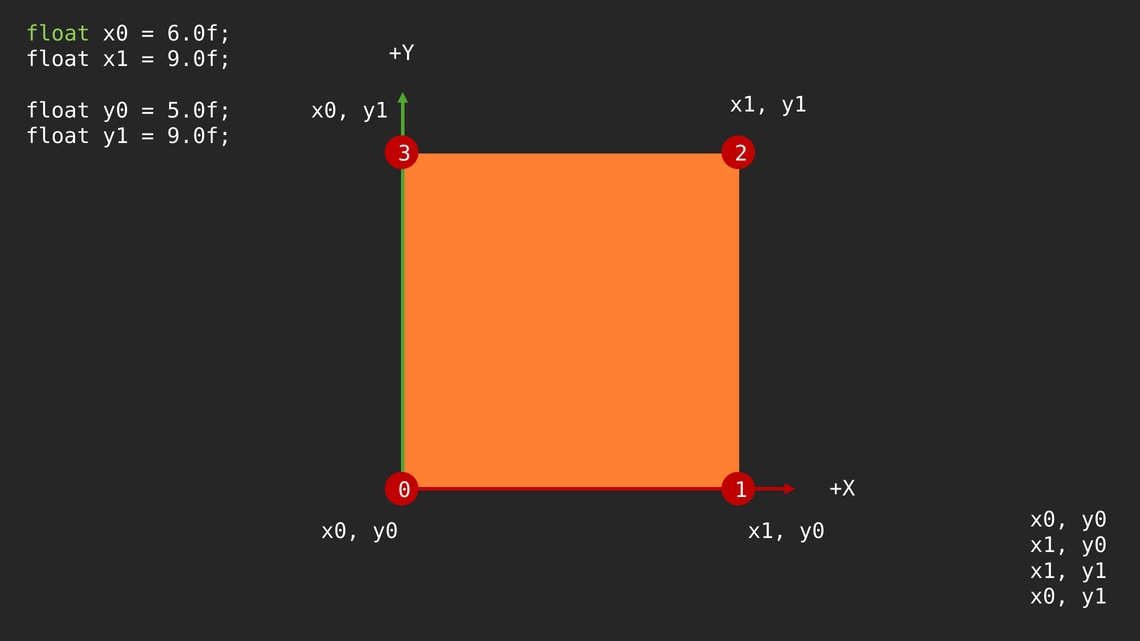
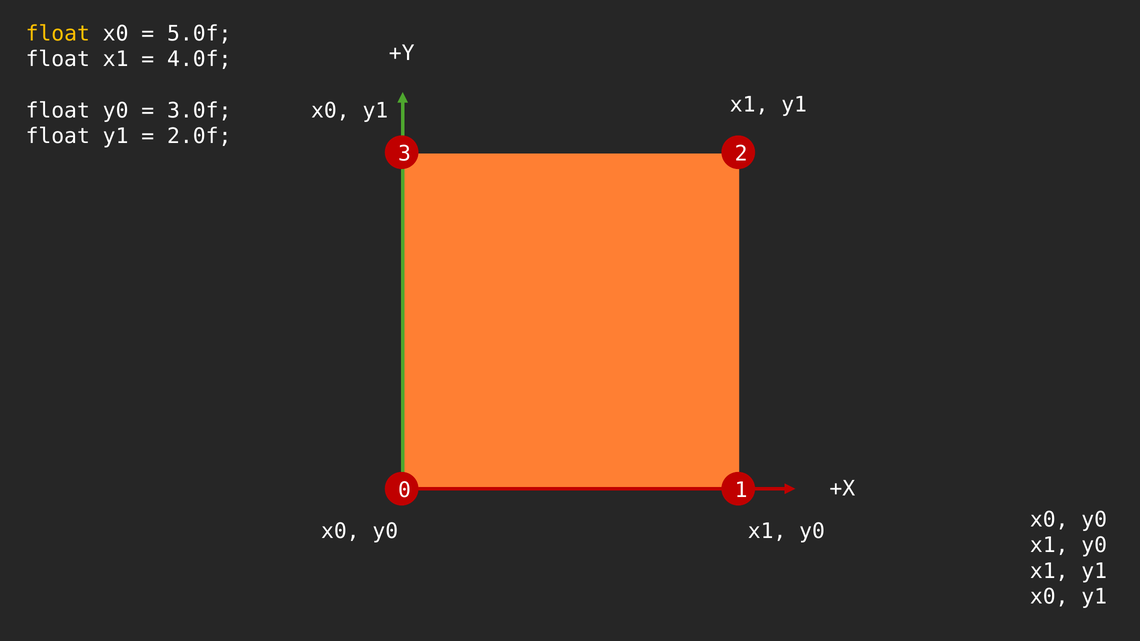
float colour: light green -> yellow (58, 34)
6.0f: 6.0f -> 5.0f (199, 34)
9.0f: 9.0f -> 4.0f (199, 59)
5.0f: 5.0f -> 3.0f (199, 111)
9.0f: 9.0f -> 2.0f (199, 136)
